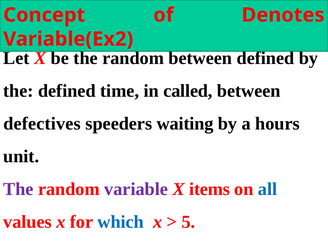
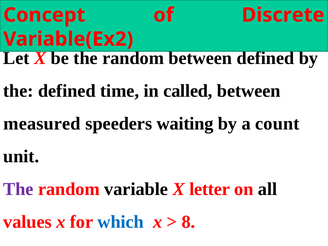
Denotes: Denotes -> Discrete (283, 15)
defectives: defectives -> measured (42, 124)
hours: hours -> count (277, 124)
variable colour: purple -> black (136, 189)
items: items -> letter (210, 189)
all colour: blue -> black (268, 189)
5: 5 -> 8 (188, 222)
